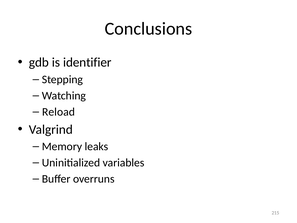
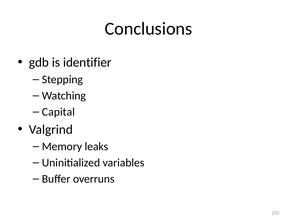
Reload: Reload -> Capital (58, 112)
